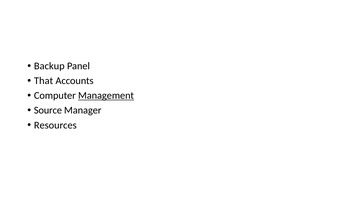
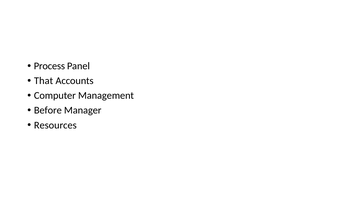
Backup: Backup -> Process (49, 66)
Management underline: present -> none (106, 96)
Source: Source -> Before (48, 110)
